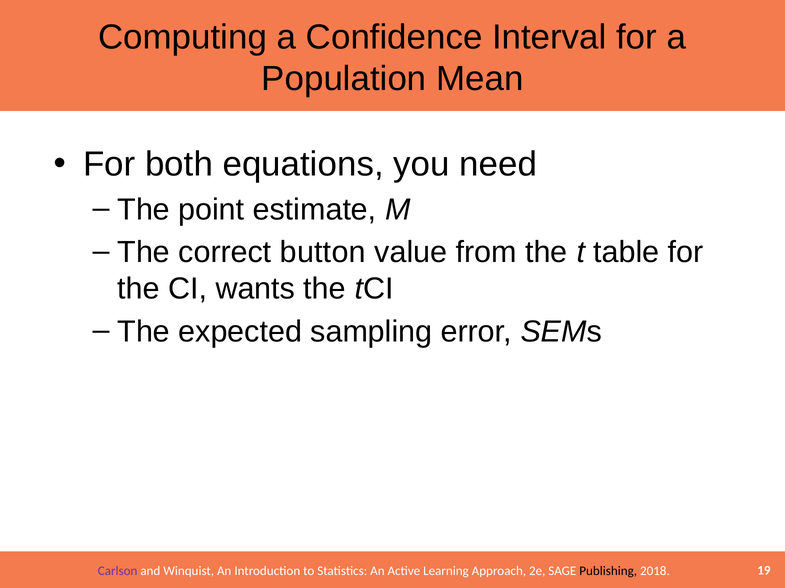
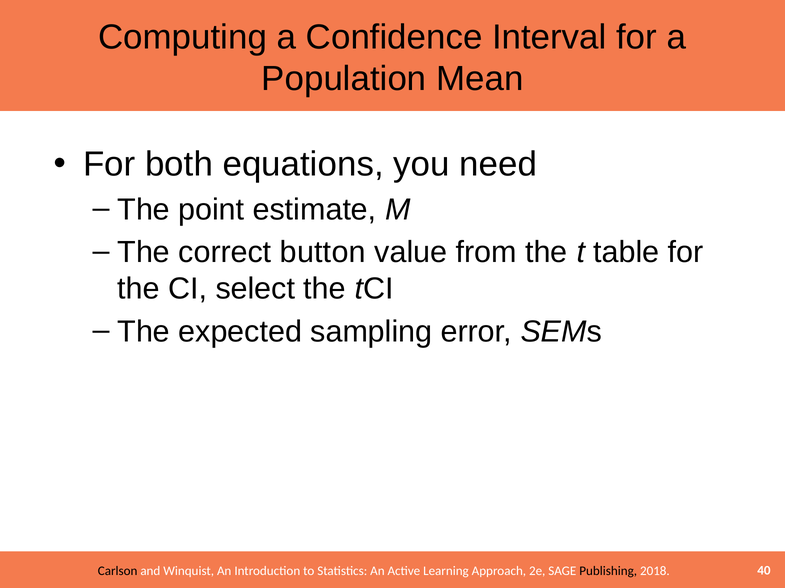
wants: wants -> select (255, 289)
Carlson colour: purple -> black (118, 571)
19: 19 -> 40 (764, 571)
